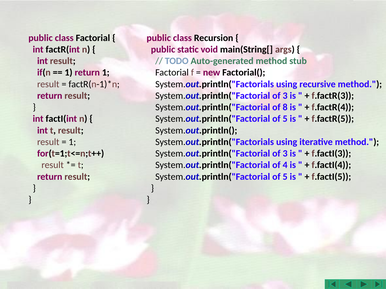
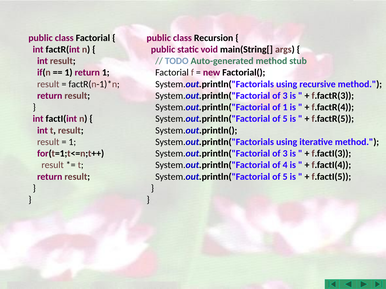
of 8: 8 -> 1 (285, 107)
